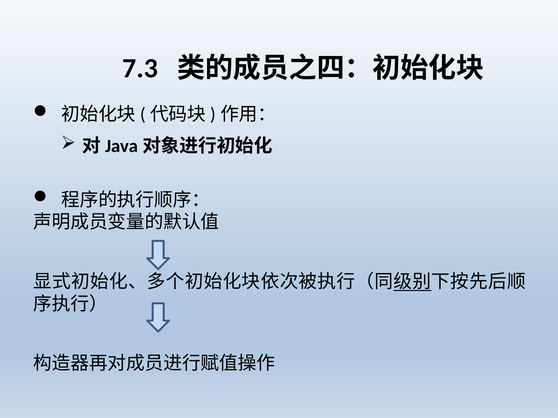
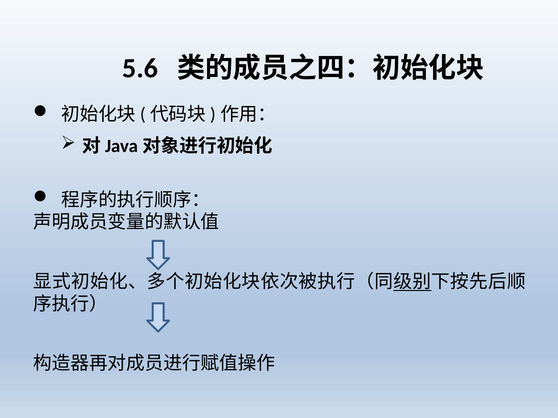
7.3: 7.3 -> 5.6 (140, 68)
